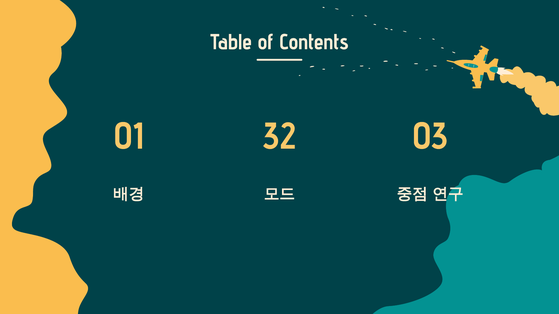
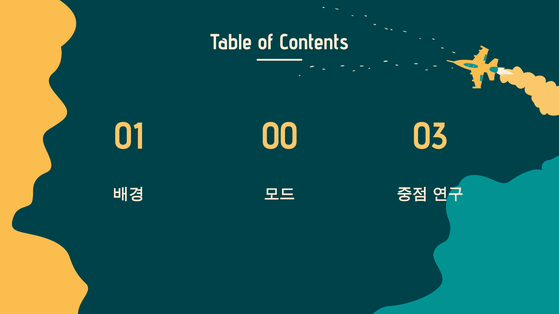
32: 32 -> 00 (280, 137)
